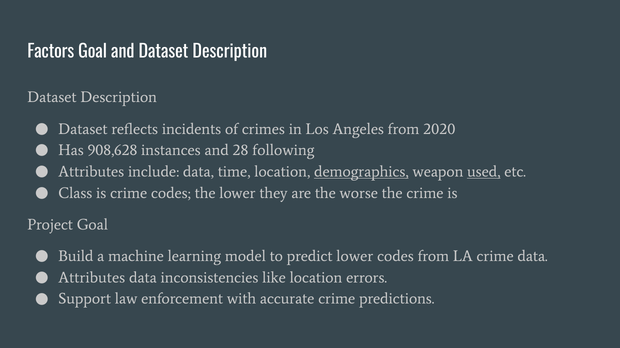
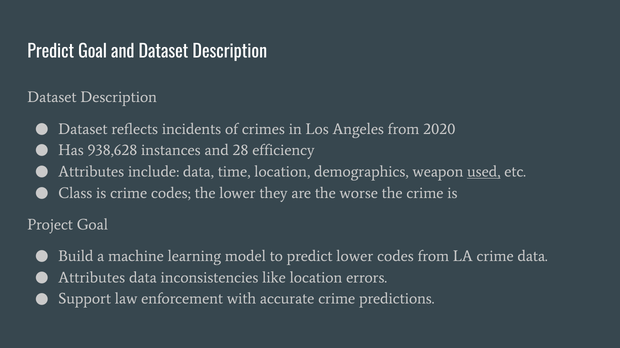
Factors: Factors -> Predict (51, 52)
908,628: 908,628 -> 938,628 (112, 151)
following: following -> efficiency (283, 151)
demographics underline: present -> none (361, 172)
